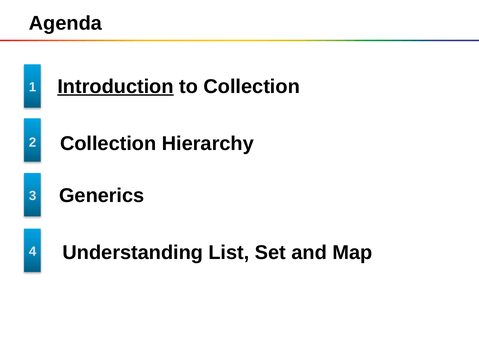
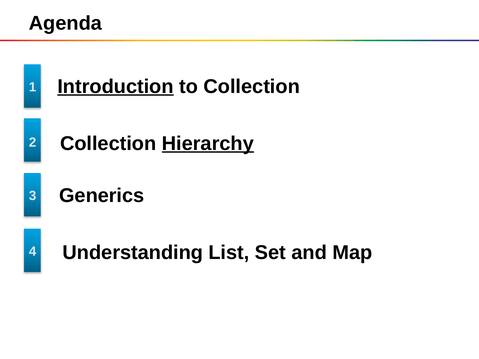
Hierarchy underline: none -> present (208, 144)
